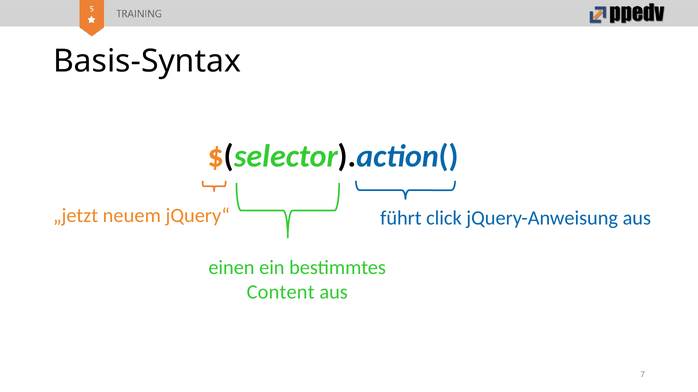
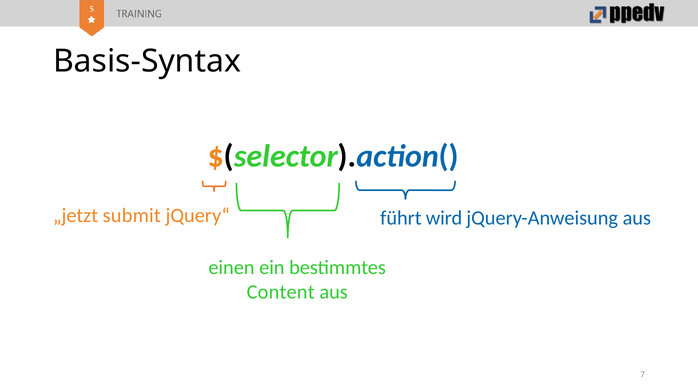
neuem: neuem -> submit (132, 216)
click: click -> wird (444, 219)
